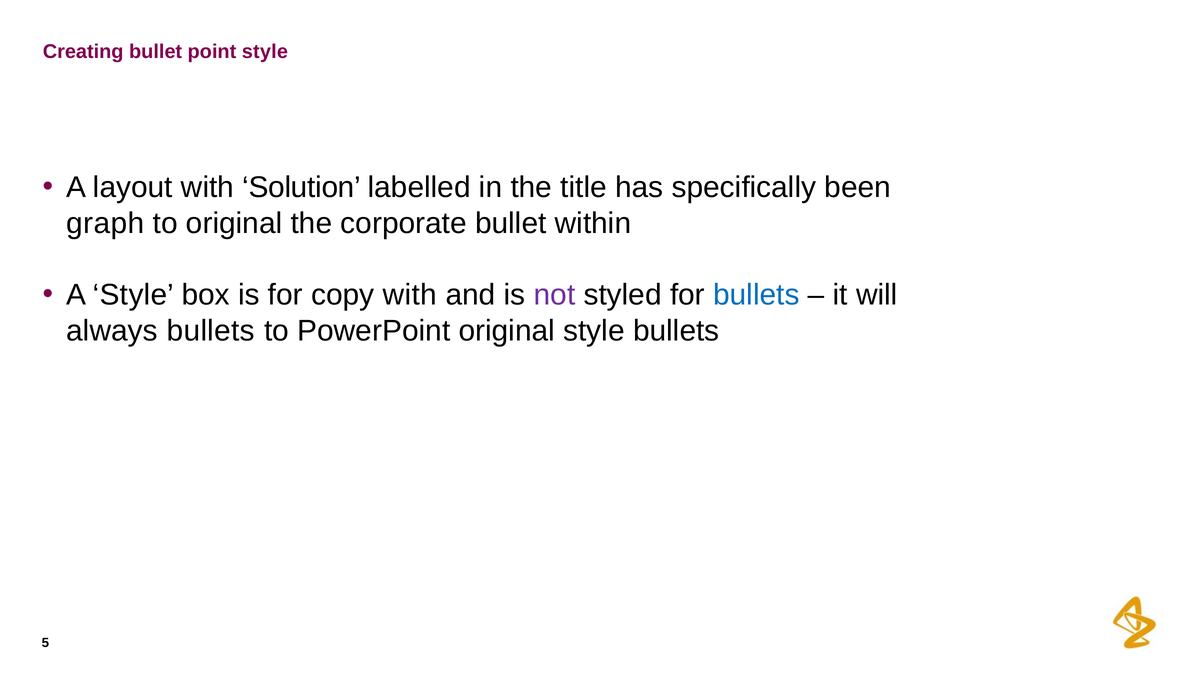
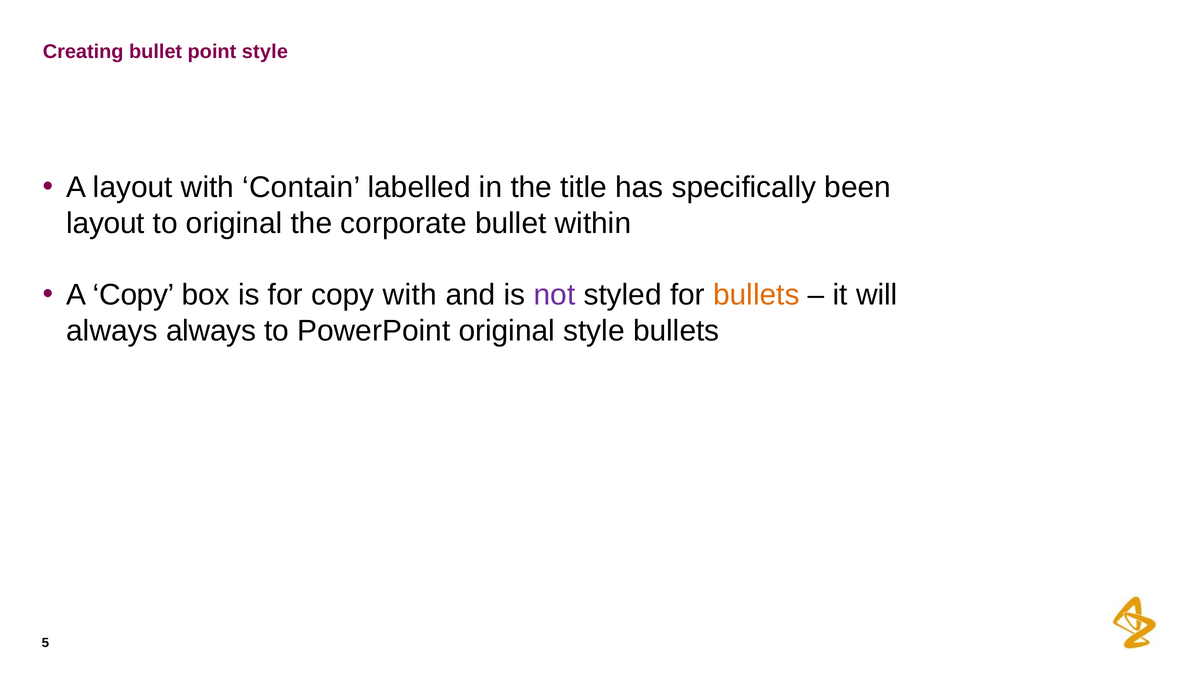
Solution: Solution -> Contain (301, 188)
graph: graph -> layout (106, 223)
A Style: Style -> Copy (134, 295)
bullets colour: blue -> orange (756, 295)
always bullets: bullets -> always (211, 331)
